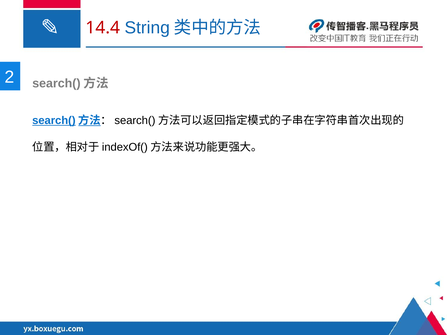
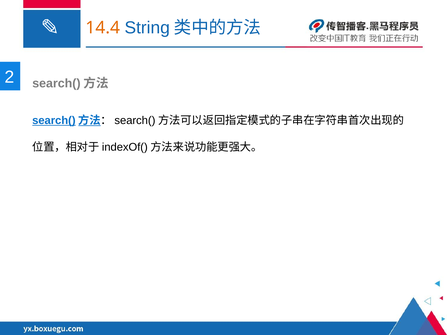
14.4 colour: red -> orange (103, 28)
